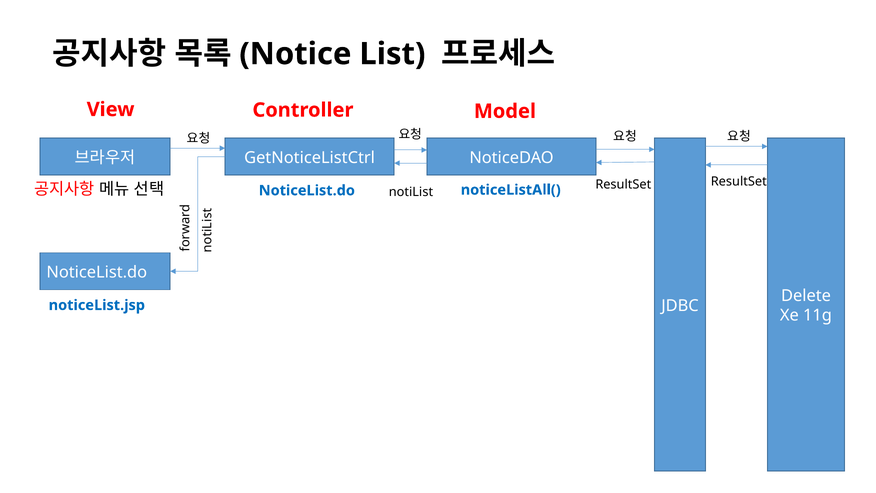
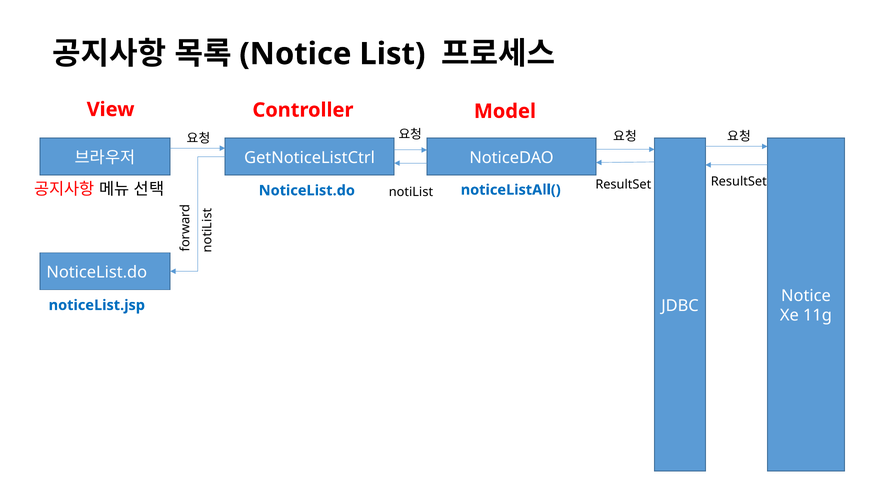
Delete: Delete -> Notice (806, 296)
